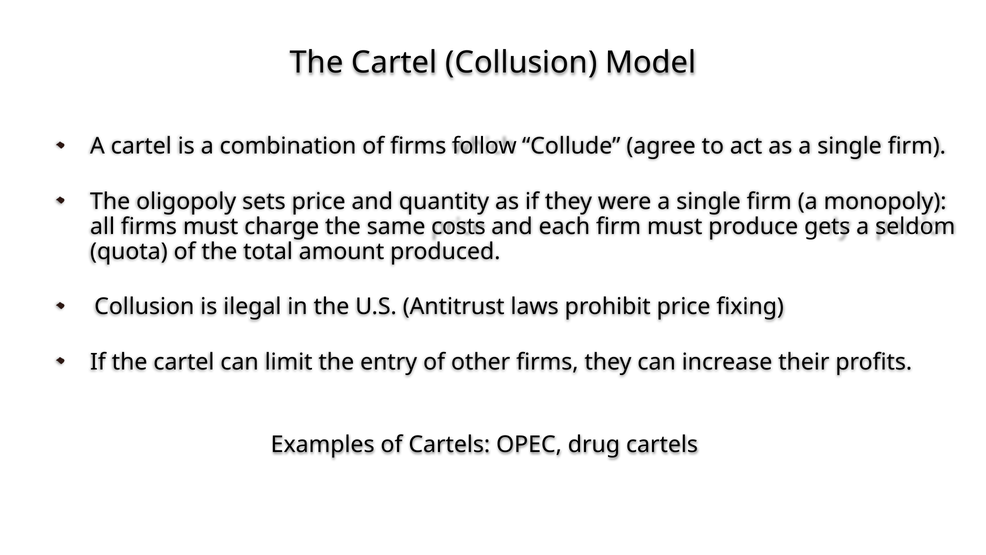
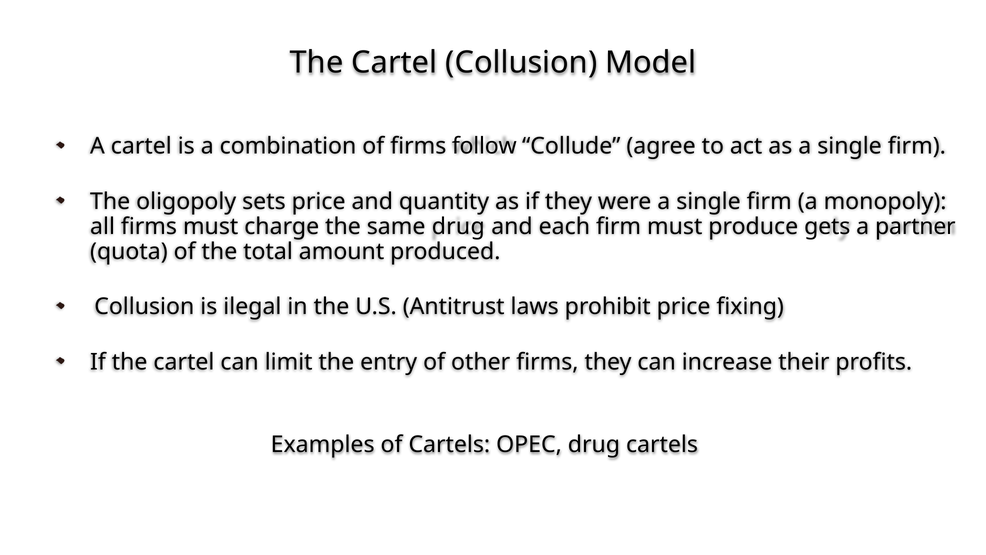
same costs: costs -> drug (458, 226)
seldom: seldom -> partner (915, 226)
